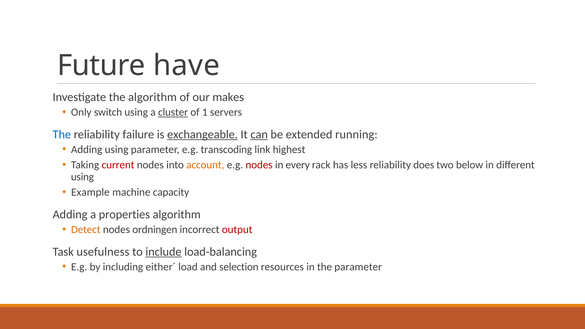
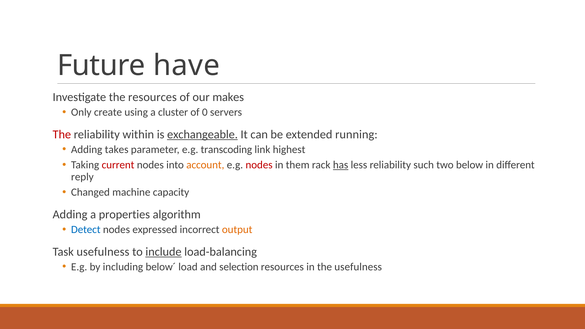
the algorithm: algorithm -> resources (152, 97)
switch: switch -> create (108, 112)
cluster underline: present -> none (173, 112)
1: 1 -> 0 (205, 112)
The colour: blue -> red (62, 135)
failure: failure -> within (138, 135)
can underline: present -> none (259, 135)
Adding using: using -> takes (117, 149)
every: every -> them (298, 165)
has underline: none -> present (341, 165)
does: does -> such (424, 165)
using: using -> reply (82, 177)
Example: Example -> Changed (90, 192)
Detect colour: orange -> blue (86, 230)
ordningen: ordningen -> expressed (155, 230)
output colour: red -> orange (237, 230)
either´: either´ -> below´ (161, 267)
the parameter: parameter -> usefulness (358, 267)
